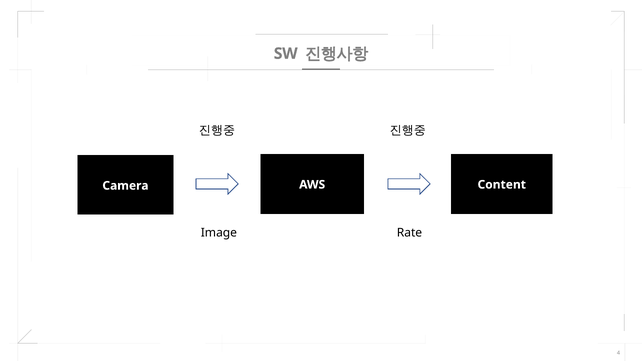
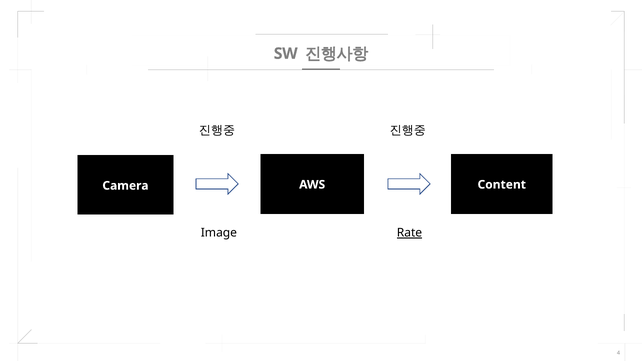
Rate underline: none -> present (409, 233)
